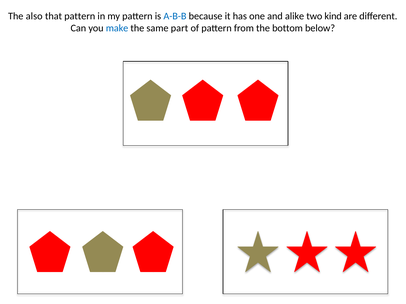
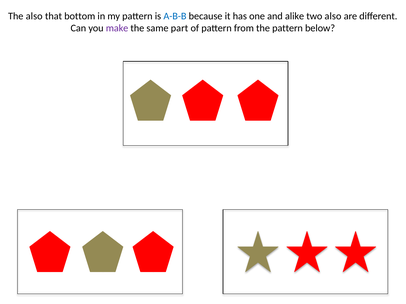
that pattern: pattern -> bottom (80, 16)
two kind: kind -> also (333, 16)
make colour: blue -> purple (117, 28)
the bottom: bottom -> pattern (288, 28)
